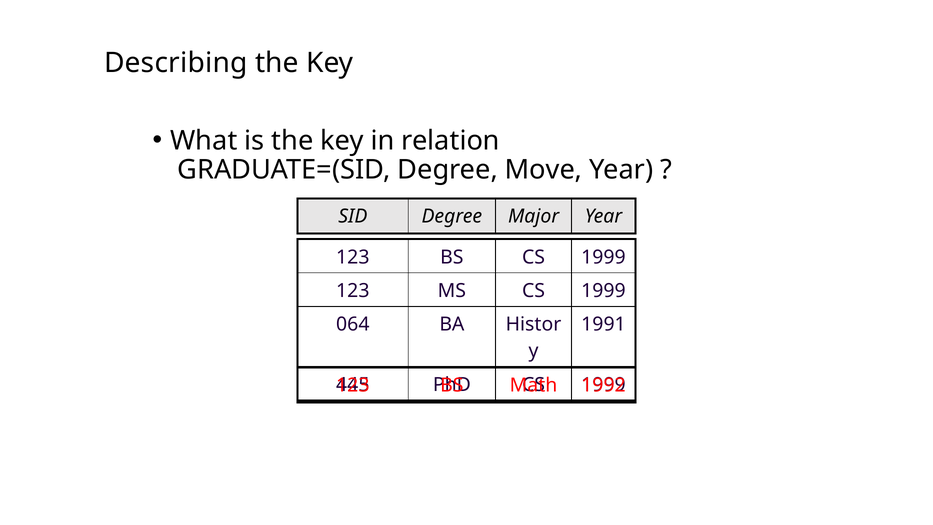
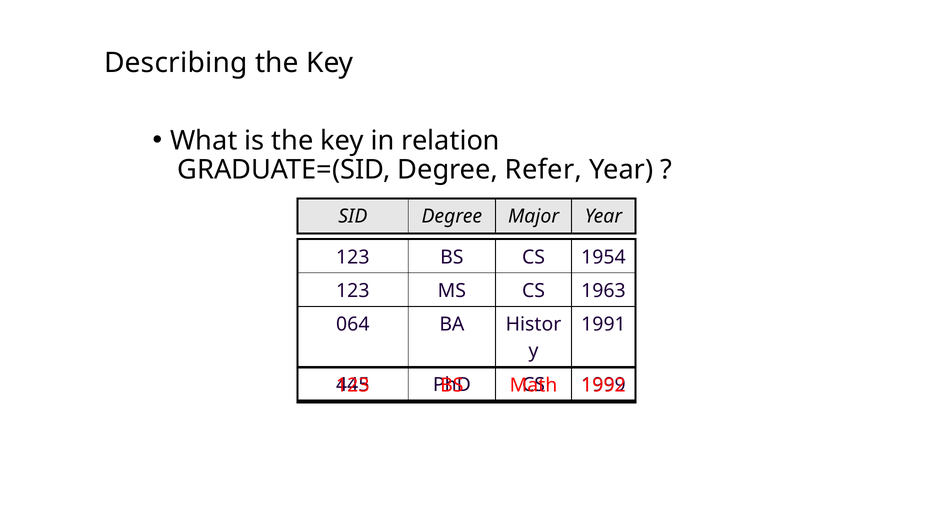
Move: Move -> Refer (543, 170)
BS CS 1999: 1999 -> 1954 (603, 257)
MS CS 1999: 1999 -> 1963 (603, 291)
